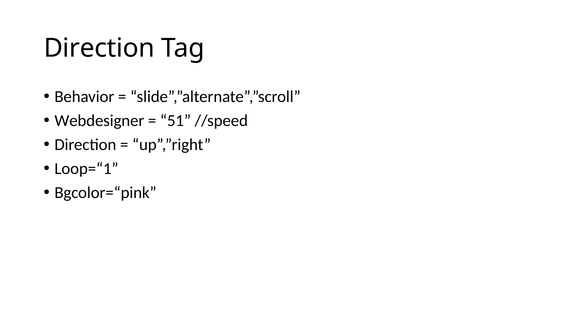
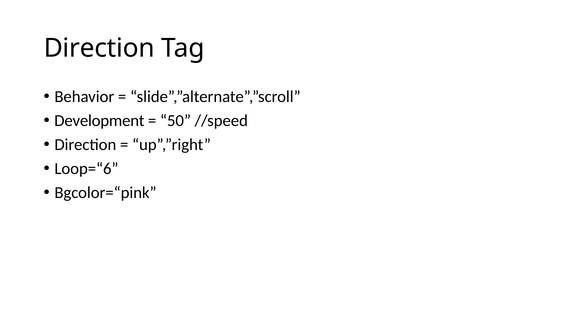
Webdesigner: Webdesigner -> Development (99, 121)
51: 51 -> 50 (175, 121)
Loop=“1: Loop=“1 -> Loop=“6 (86, 169)
